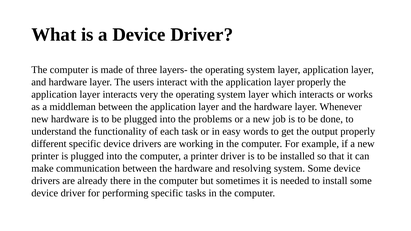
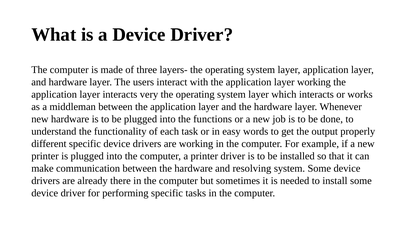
layer properly: properly -> working (314, 82)
problems: problems -> functions (213, 119)
